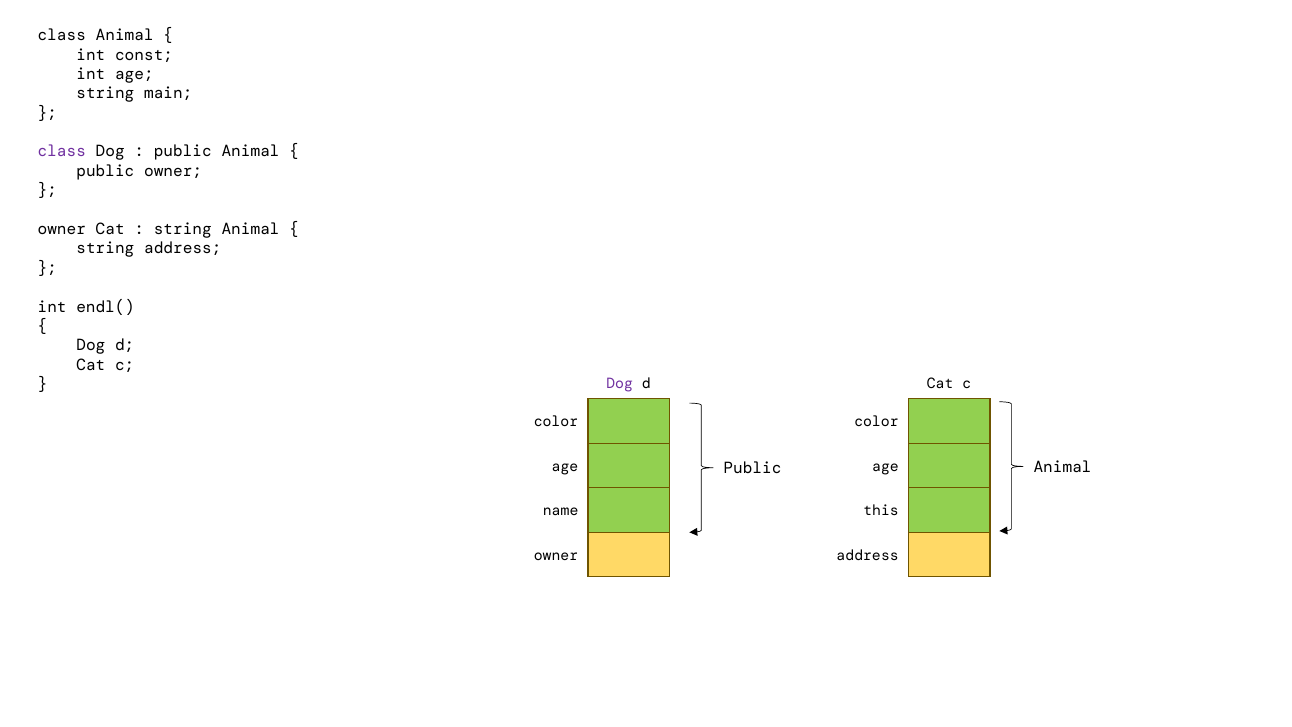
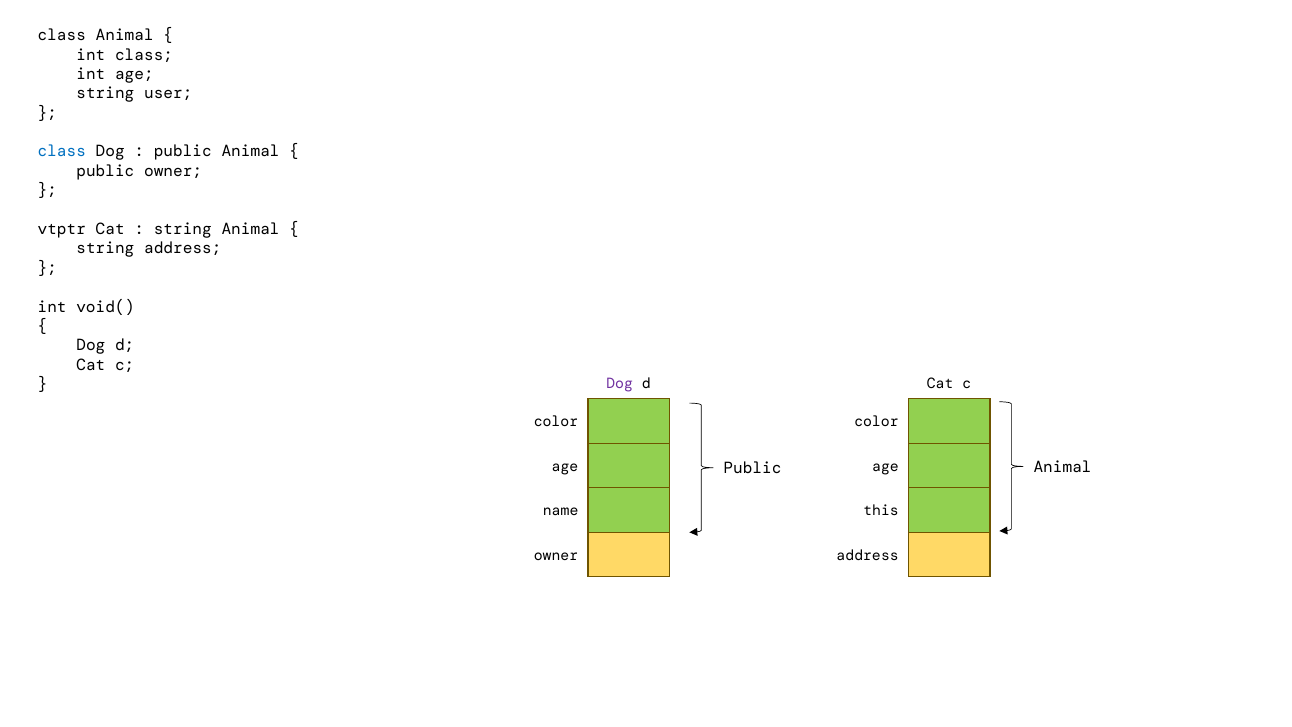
int const: const -> class (144, 55)
main: main -> user (168, 93)
class colour: purple -> blue (62, 152)
owner: owner -> vtptr (62, 229)
endl(: endl( -> void( (105, 307)
